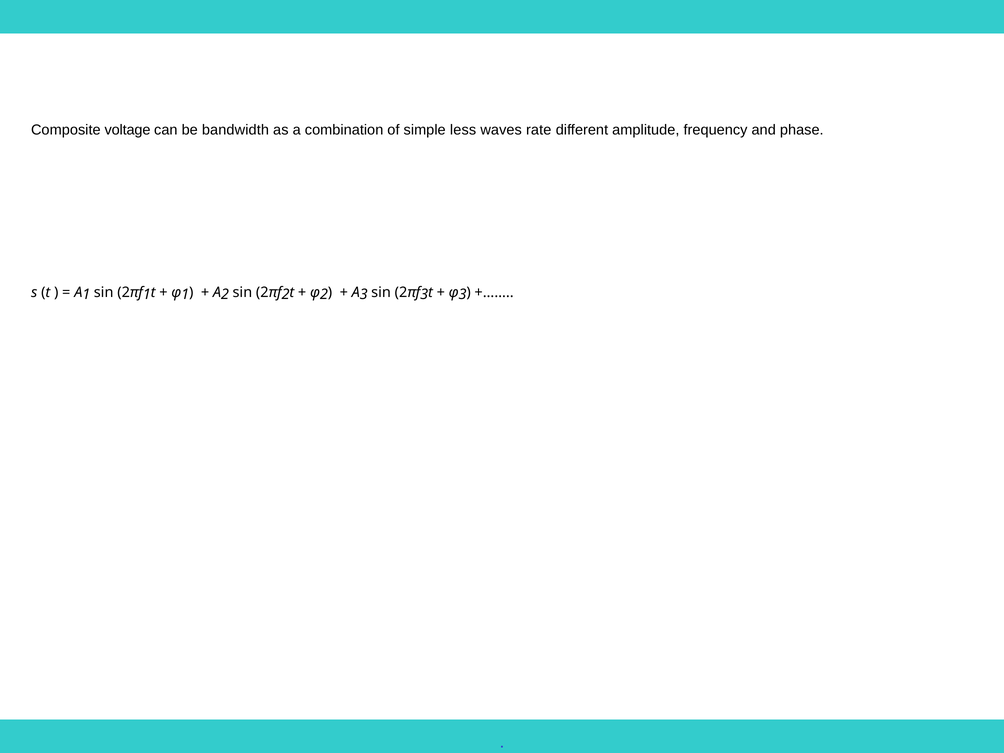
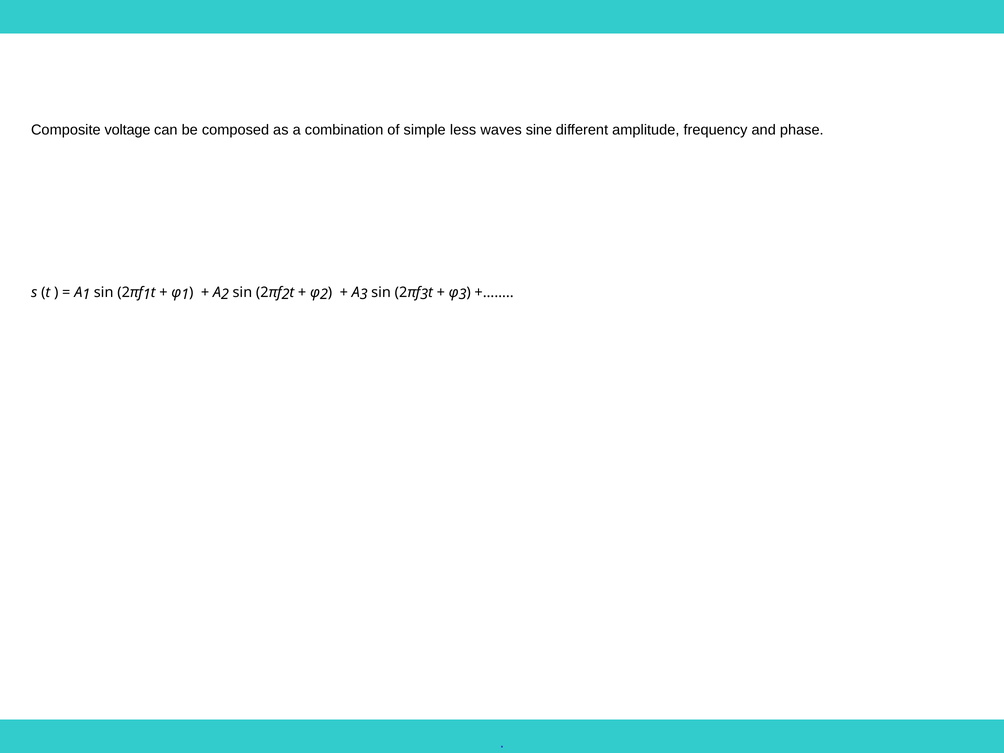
bandwidth: bandwidth -> composed (236, 130)
rate: rate -> sine (539, 130)
